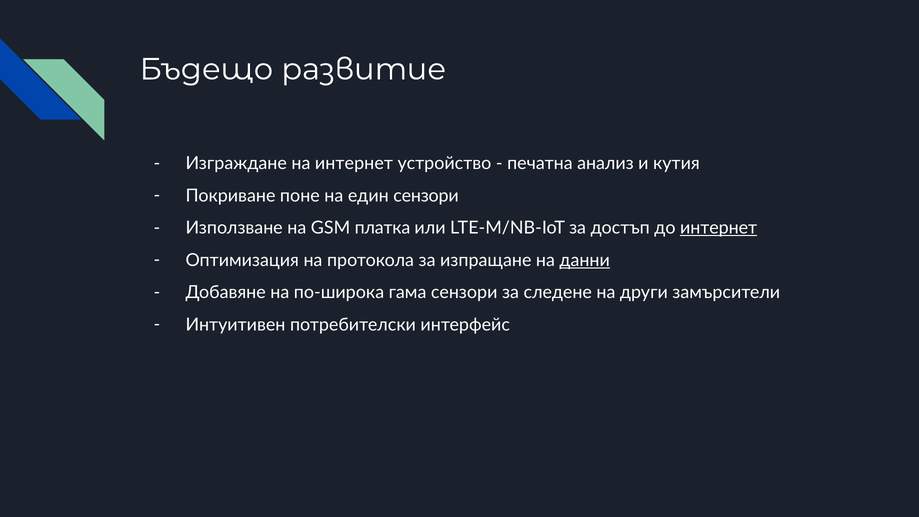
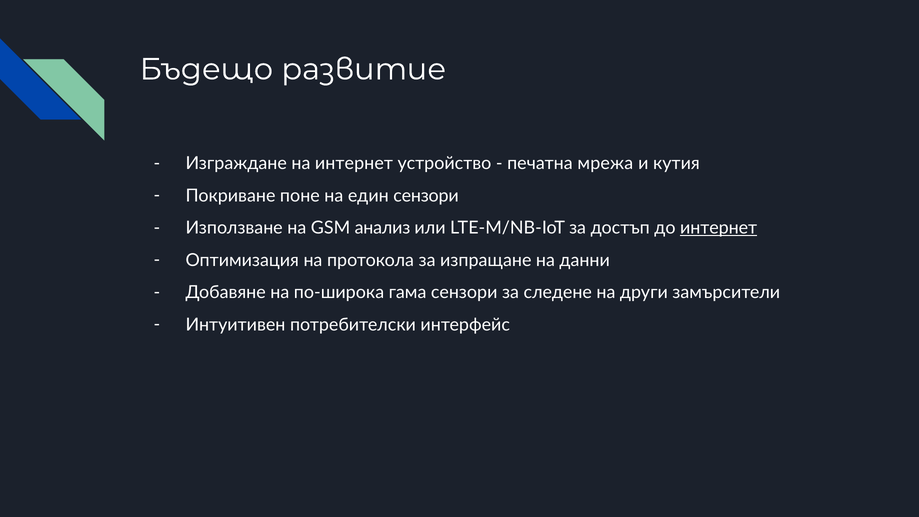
анализ: анализ -> мрежа (605, 163)
платка: платка -> анализ (382, 228)
данни underline: present -> none (585, 260)
